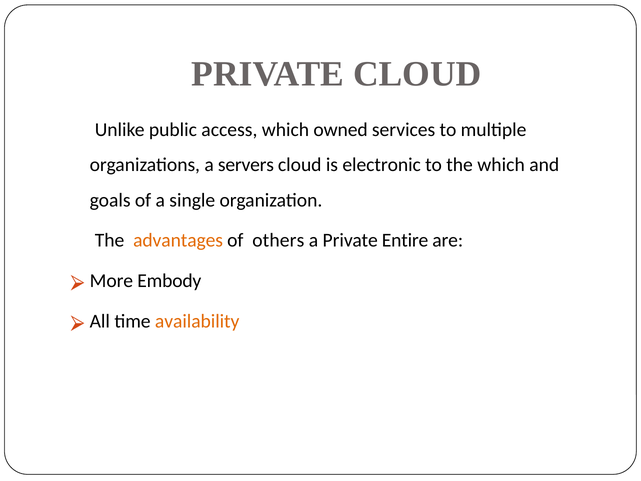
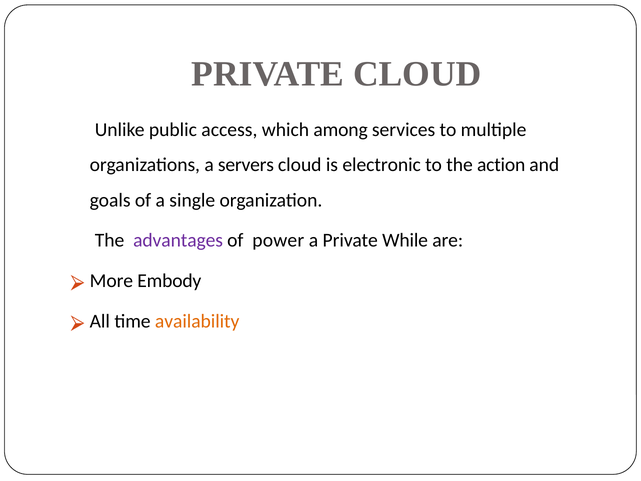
owned: owned -> among (341, 130)
the which: which -> action (501, 165)
advantages colour: orange -> purple (178, 240)
others: others -> power (278, 240)
Entire: Entire -> While (405, 240)
